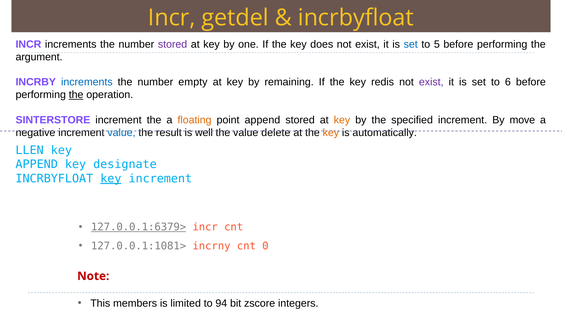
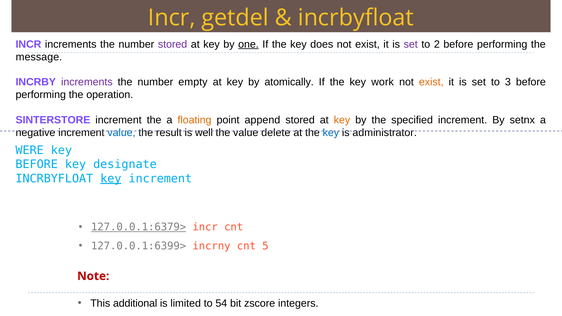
one underline: none -> present (248, 44)
set colour: blue -> purple (411, 44)
5: 5 -> 2 (437, 44)
argument: argument -> message (39, 57)
increments colour: blue -> purple (87, 82)
remaining: remaining -> atomically (289, 82)
redis: redis -> work (383, 82)
exist colour: purple -> orange (431, 82)
6: 6 -> 3 (508, 82)
the underline: present -> none (76, 95)
move: move -> setnx (522, 120)
key colour: orange -> blue (331, 133)
automatically: automatically -> administrator (385, 133)
LLEN: LLEN -> WERE (30, 150)
APPEND: APPEND -> BEFORE (37, 164)
127.0.0.1:1081>: 127.0.0.1:1081> -> 127.0.0.1:6399> (139, 246)
0: 0 -> 5 (265, 246)
members: members -> additional (135, 304)
94: 94 -> 54 (221, 304)
